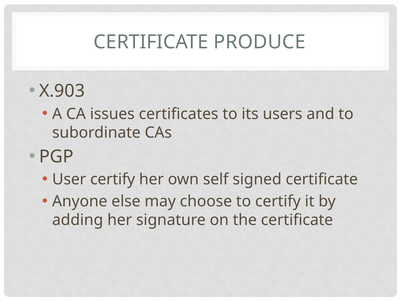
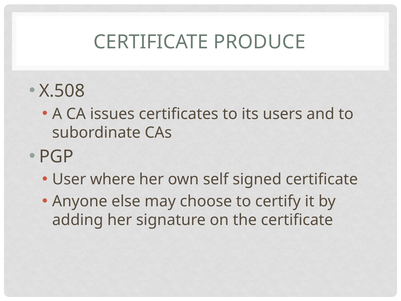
X.903: X.903 -> X.508 (62, 91)
User certify: certify -> where (113, 179)
